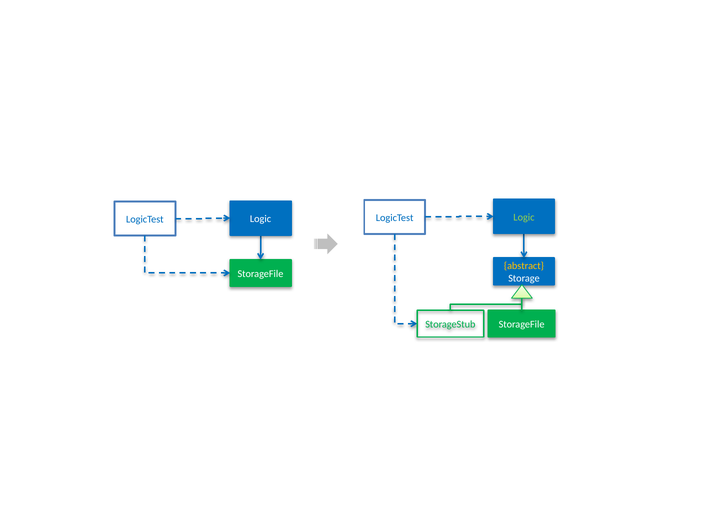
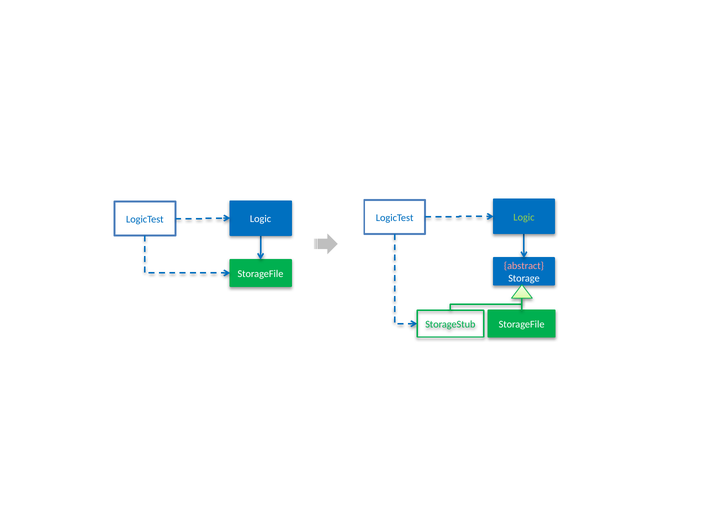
abstract colour: yellow -> pink (524, 266)
